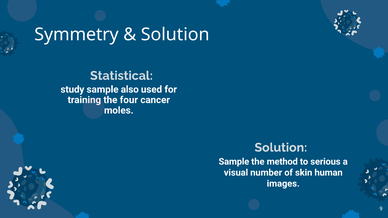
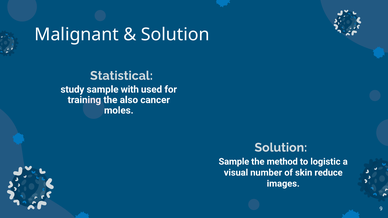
Symmetry: Symmetry -> Malignant (77, 35)
also: also -> with (130, 90)
four: four -> also (129, 100)
serious: serious -> logistic (325, 162)
human: human -> reduce (329, 173)
